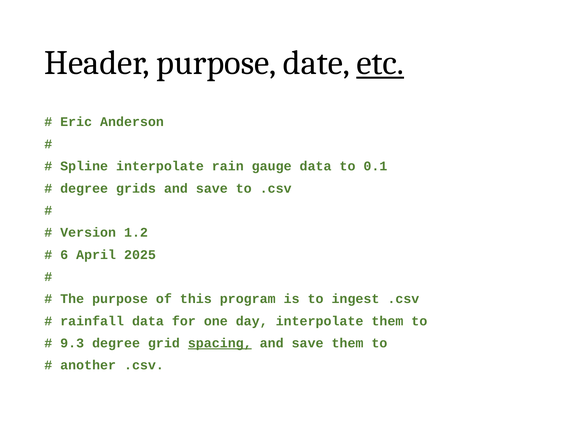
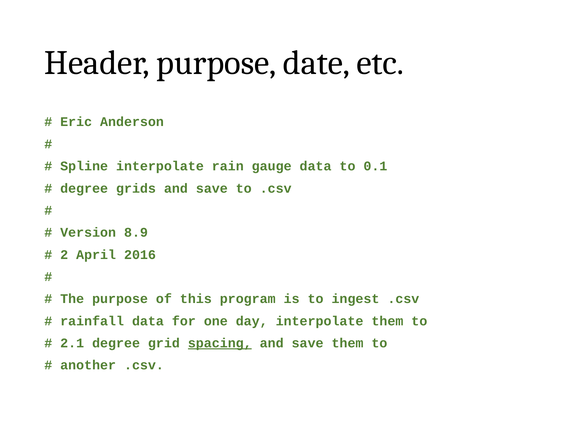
etc underline: present -> none (380, 63)
1.2: 1.2 -> 8.9 (136, 233)
6: 6 -> 2 (64, 255)
2025: 2025 -> 2016 (140, 255)
9.3: 9.3 -> 2.1 (72, 344)
